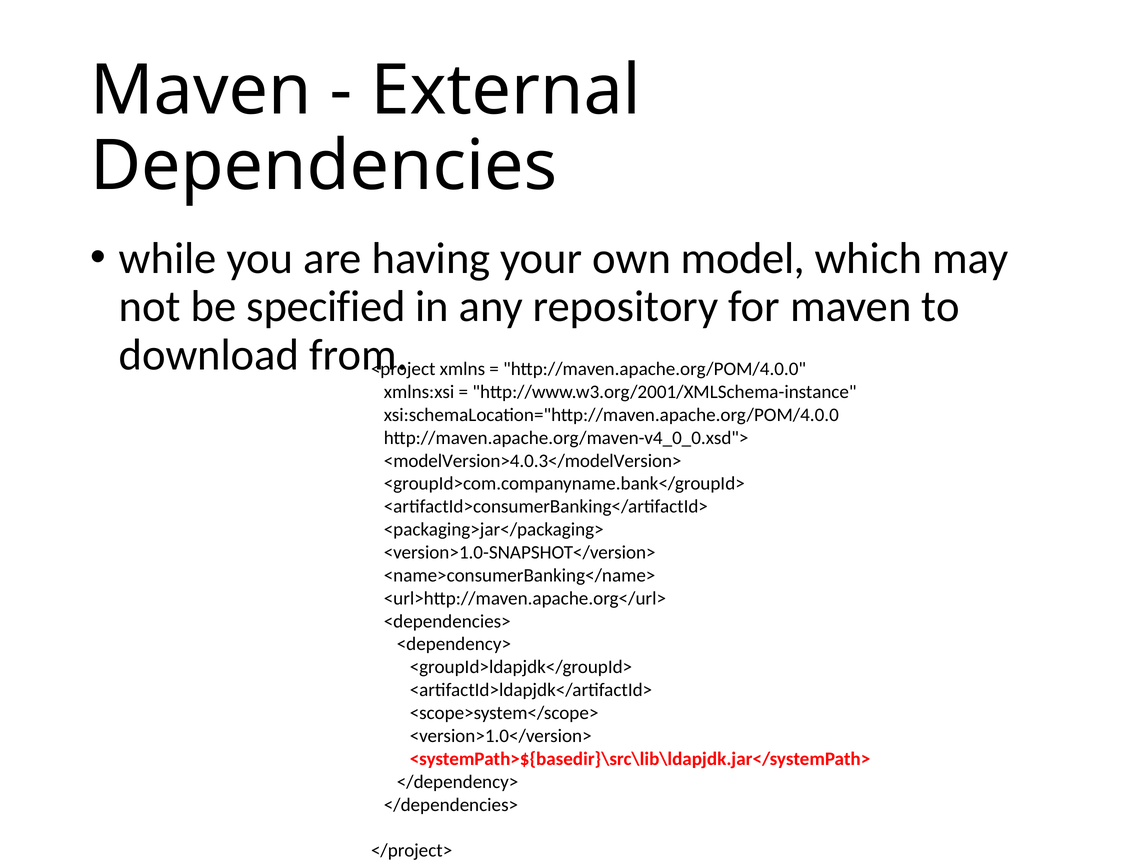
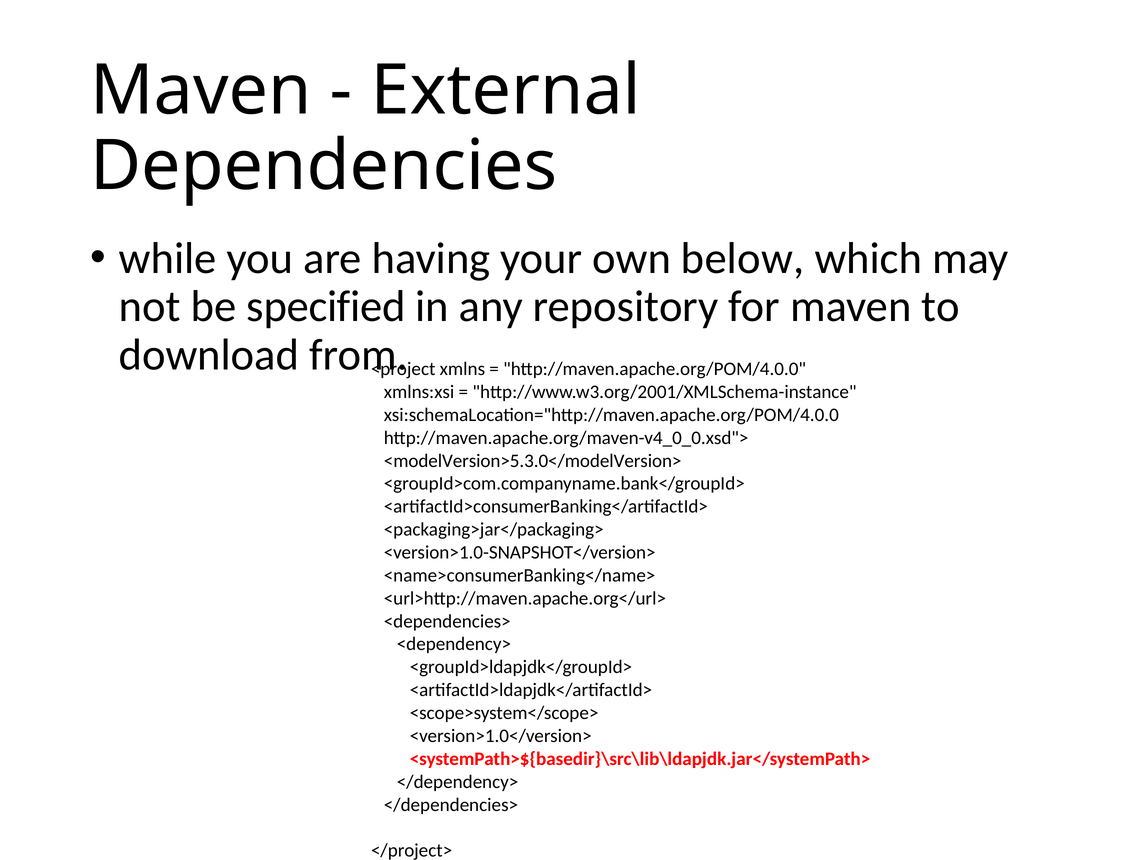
model: model -> below (743, 259)
<modelVersion>4.0.3</modelVersion>: <modelVersion>4.0.3</modelVersion> -> <modelVersion>5.3.0</modelVersion> (533, 461)
